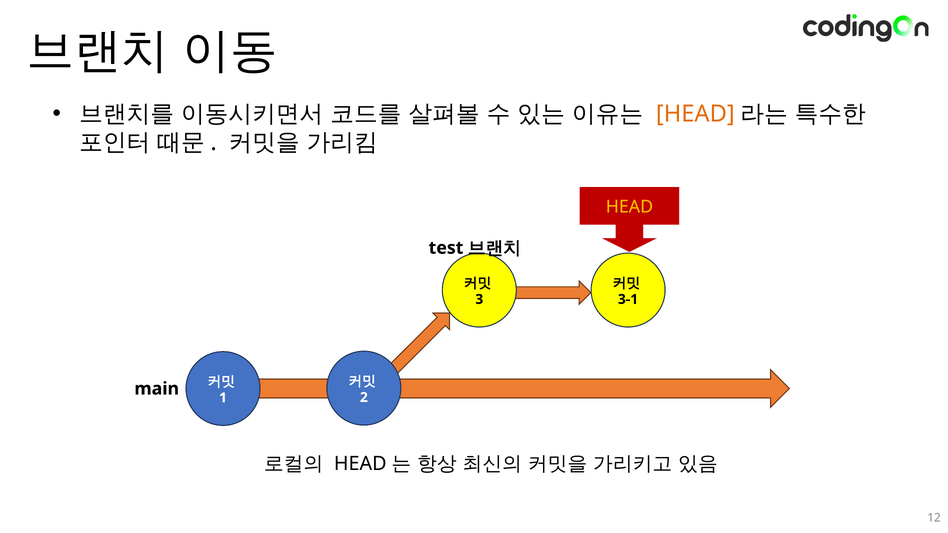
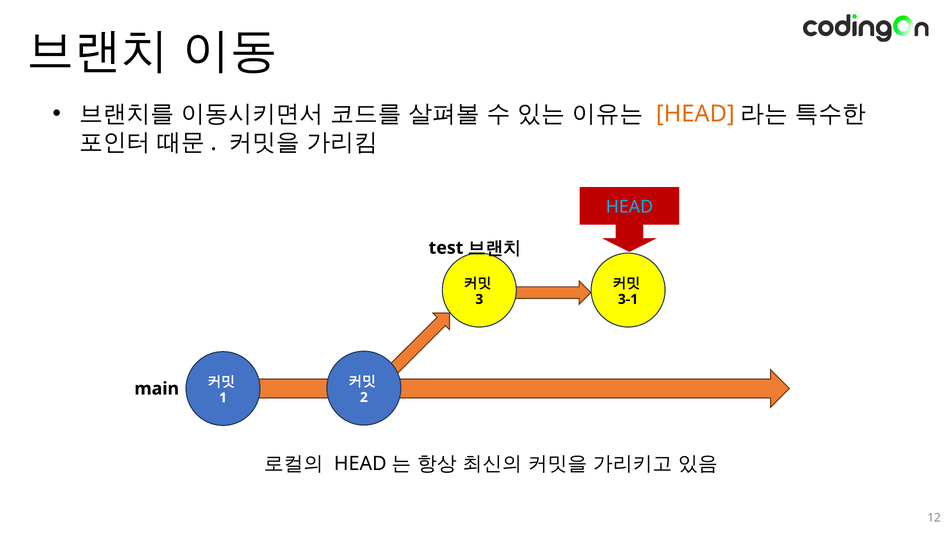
HEAD colour: yellow -> light blue (629, 207)
